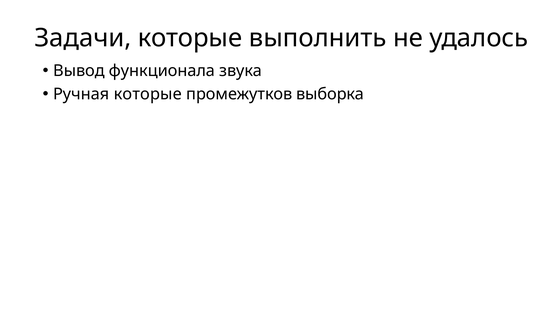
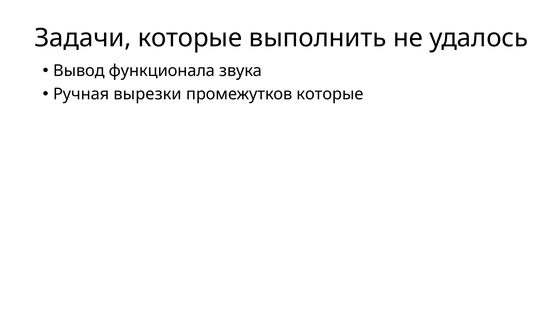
Ручная которые: которые -> вырезки (148, 94)
промежутков выборка: выборка -> которые (330, 94)
